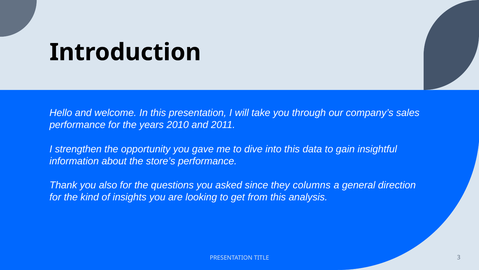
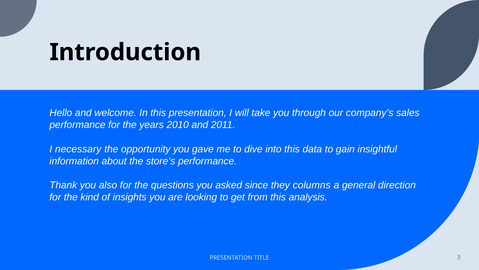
strengthen: strengthen -> necessary (78, 149)
